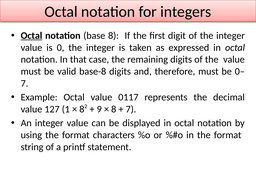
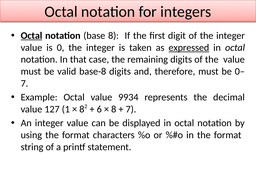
expressed underline: none -> present (189, 48)
0117: 0117 -> 9934 (128, 97)
9: 9 -> 6 (99, 109)
